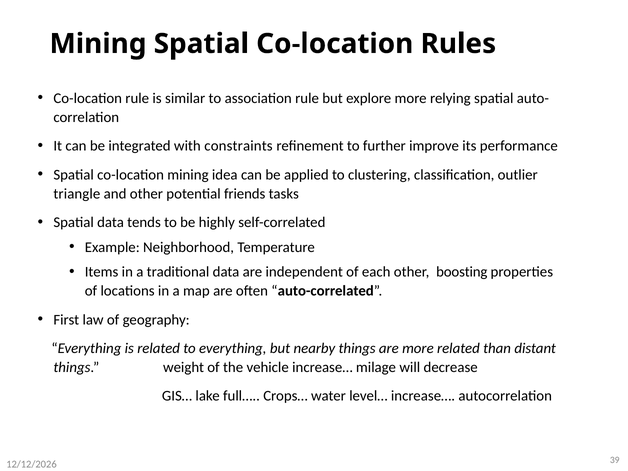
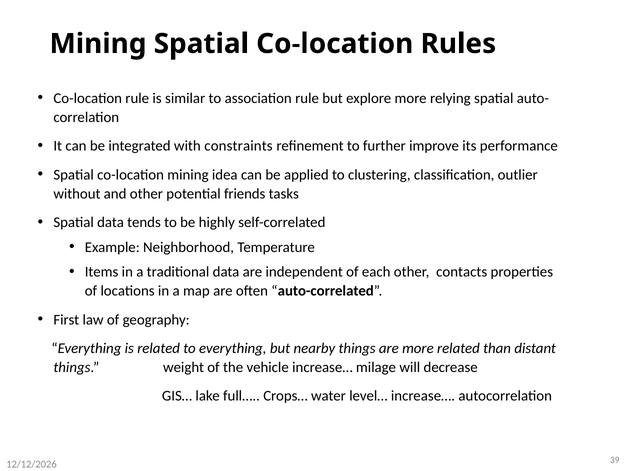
triangle: triangle -> without (77, 194)
boosting: boosting -> contacts (462, 272)
